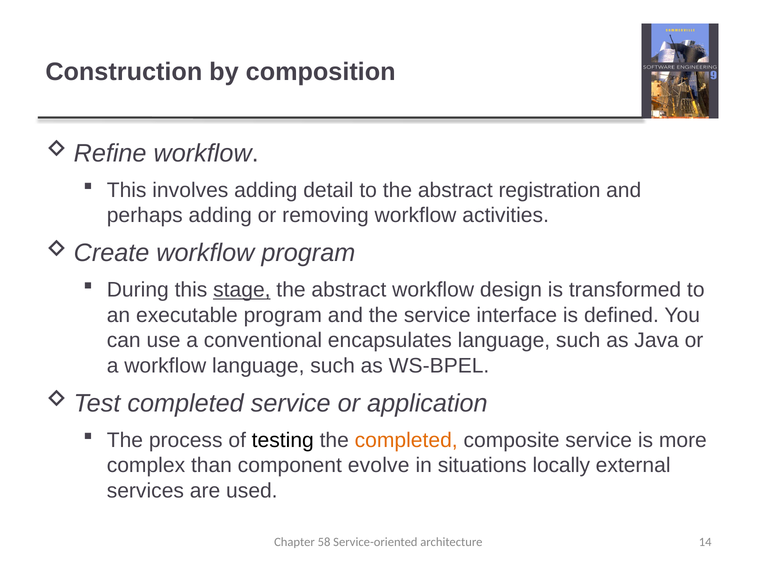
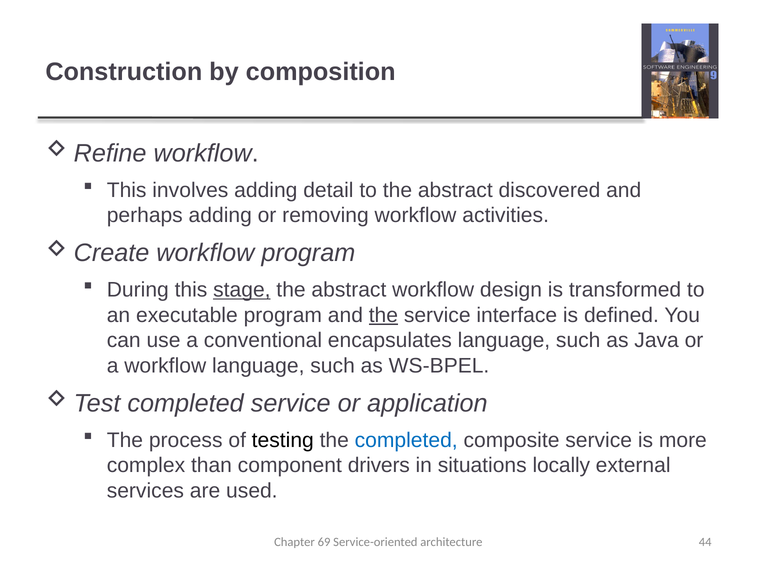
registration: registration -> discovered (549, 190)
the underline: none -> present (383, 315)
completed colour: orange -> blue (406, 440)
evolve: evolve -> drivers (379, 465)
58: 58 -> 69 (324, 542)
14: 14 -> 44 (705, 542)
